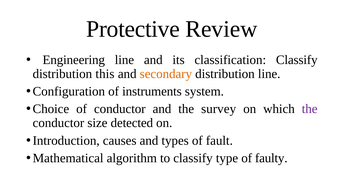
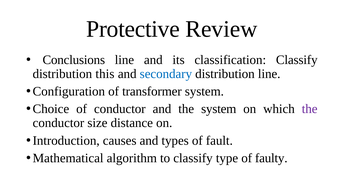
Engineering: Engineering -> Conclusions (74, 60)
secondary colour: orange -> blue (166, 74)
instruments: instruments -> transformer (152, 91)
the survey: survey -> system (219, 109)
detected: detected -> distance (132, 123)
